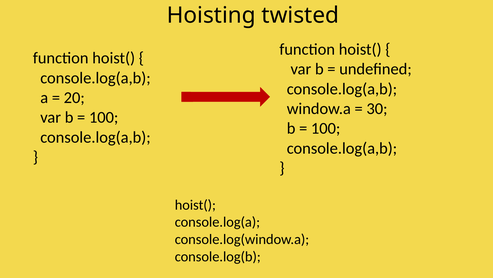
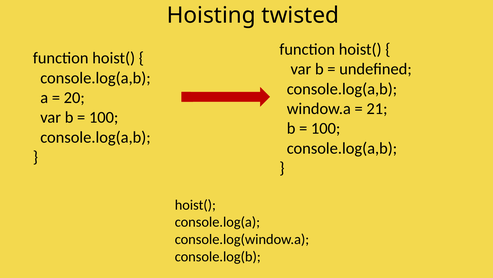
30: 30 -> 21 (377, 108)
